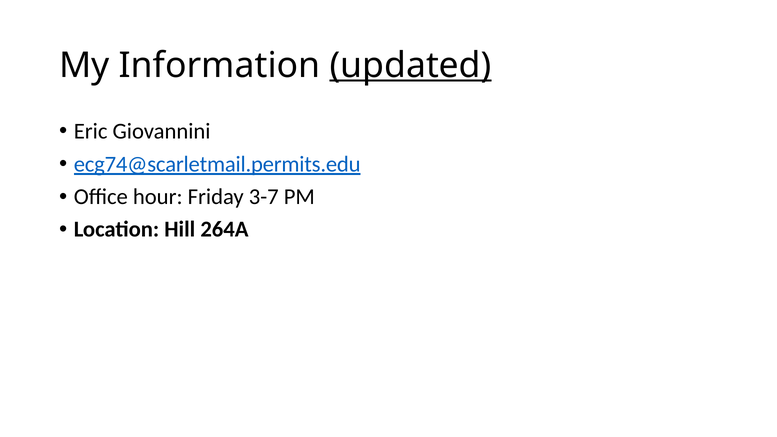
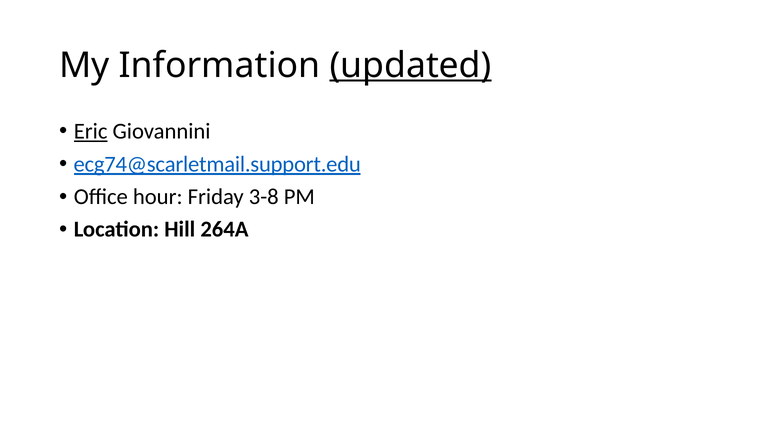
Eric underline: none -> present (91, 131)
ecg74@scarletmail.permits.edu: ecg74@scarletmail.permits.edu -> ecg74@scarletmail.support.edu (217, 164)
3-7: 3-7 -> 3-8 (264, 197)
